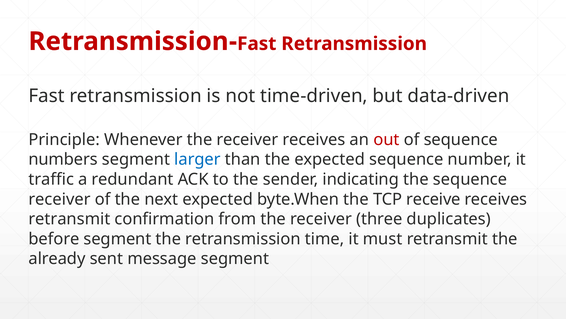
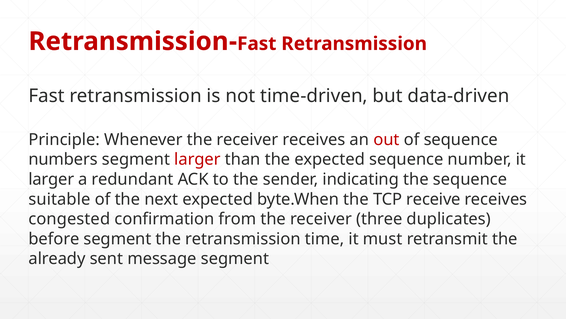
larger colour: blue -> red (198, 159)
traffic: traffic -> larger (51, 179)
receiver: receiver -> suitable (59, 199)
retransmit: retransmit -> congested (69, 219)
